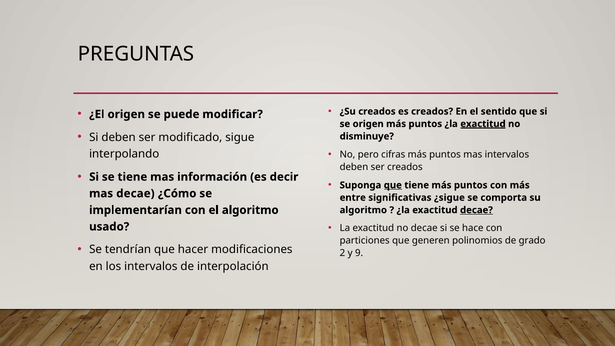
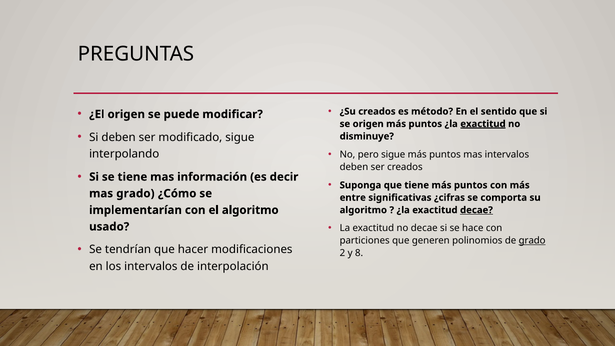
es creados: creados -> método (432, 111)
pero cifras: cifras -> sigue (393, 154)
que underline: present -> none (393, 185)
mas decae: decae -> grado (135, 193)
¿sigue: ¿sigue -> ¿cifras (449, 198)
grado underline: none -> present (532, 241)
9: 9 -> 8 (359, 253)
